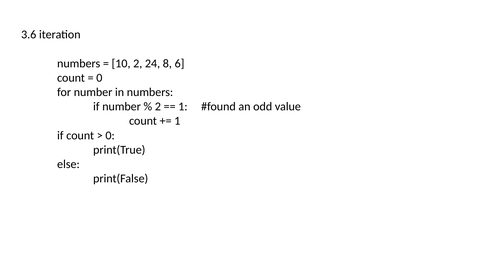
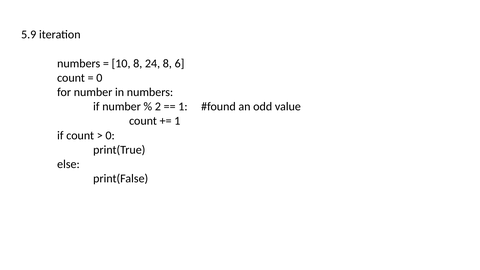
3.6: 3.6 -> 5.9 (29, 35)
10 2: 2 -> 8 (138, 63)
